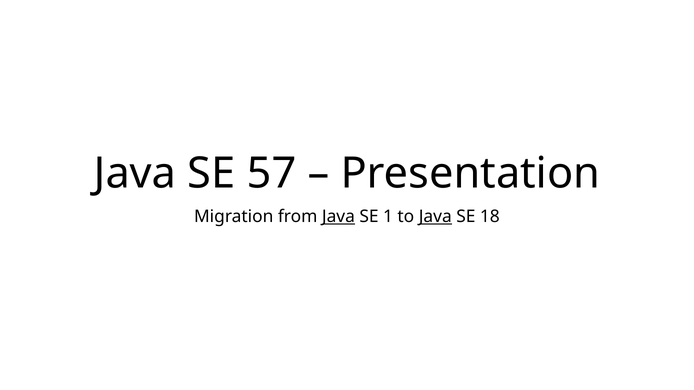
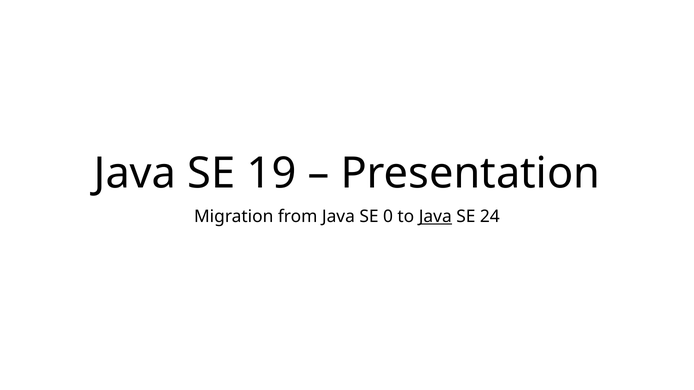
57: 57 -> 19 (272, 173)
Java underline: present -> none (338, 217)
1: 1 -> 0 (388, 217)
18: 18 -> 24 (490, 217)
